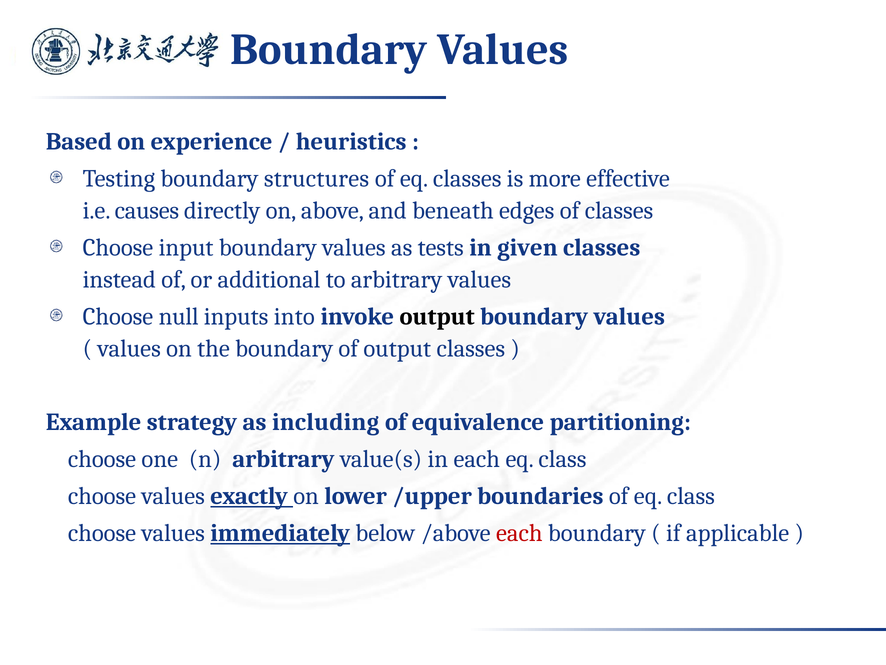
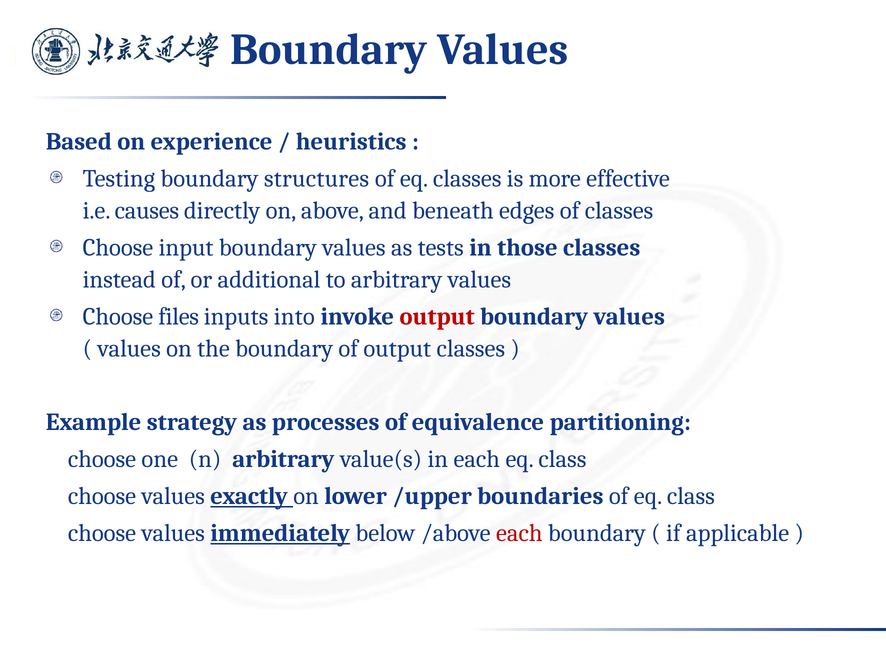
given: given -> those (527, 247)
null: null -> files (179, 316)
output colour: black -> red (437, 316)
including: including -> processes (326, 422)
